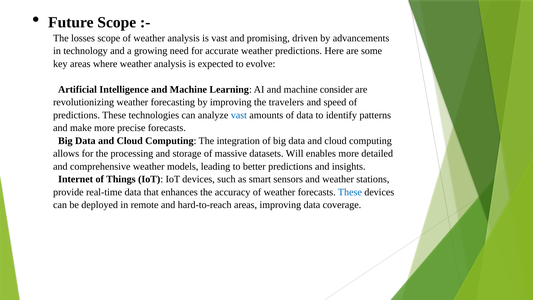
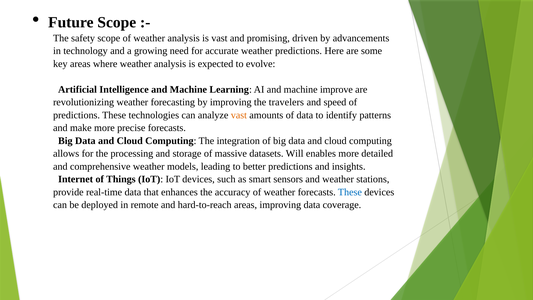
losses: losses -> safety (83, 38)
consider: consider -> improve (336, 89)
vast colour: blue -> orange (239, 115)
